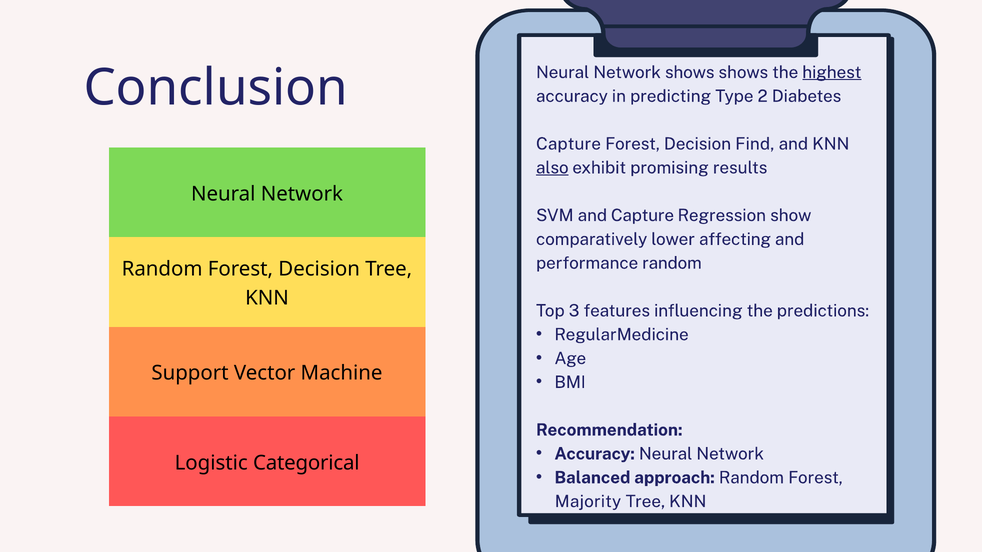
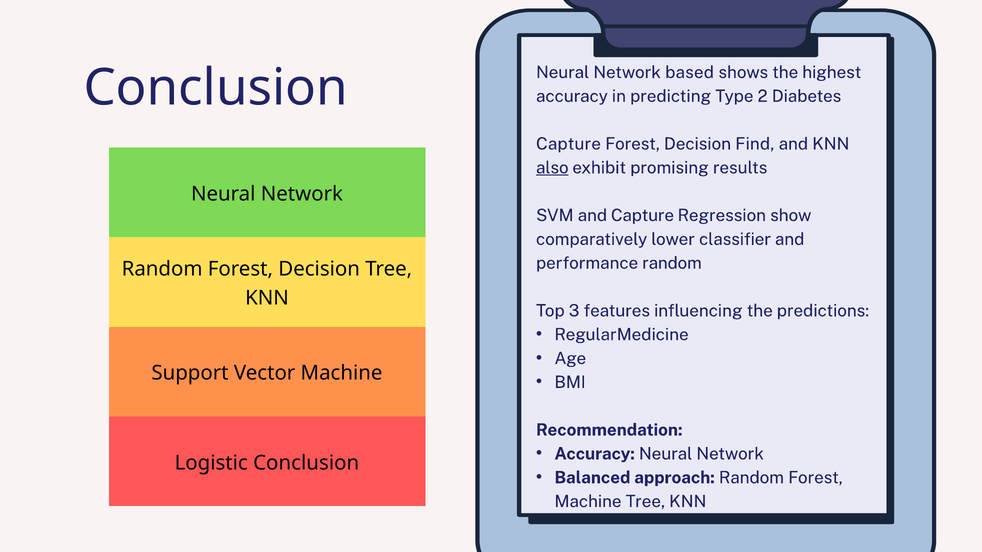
Network shows: shows -> based (690, 72)
highest underline: present -> none (832, 72)
affecting: affecting -> classifier (735, 239)
Logistic Categorical: Categorical -> Conclusion (306, 463)
Majority: Majority -> Machine (588, 502)
